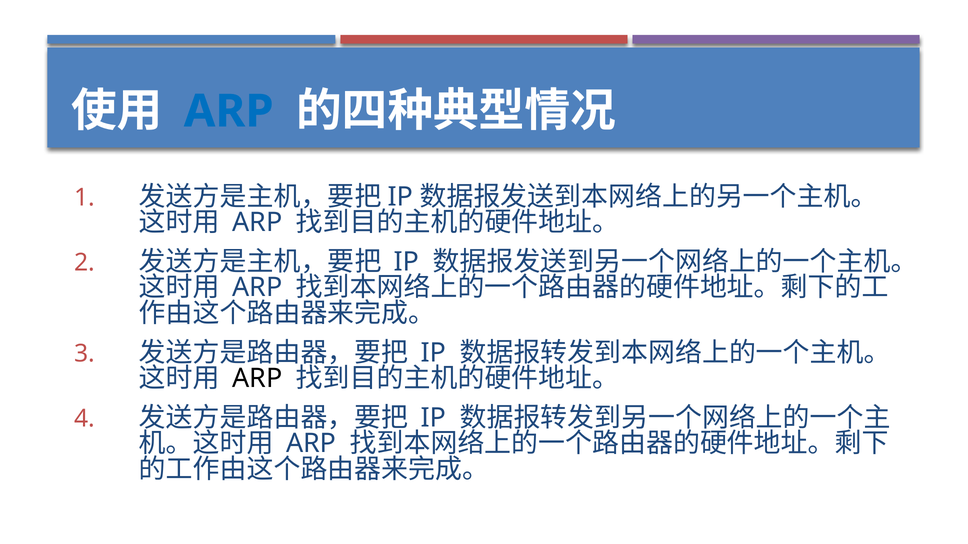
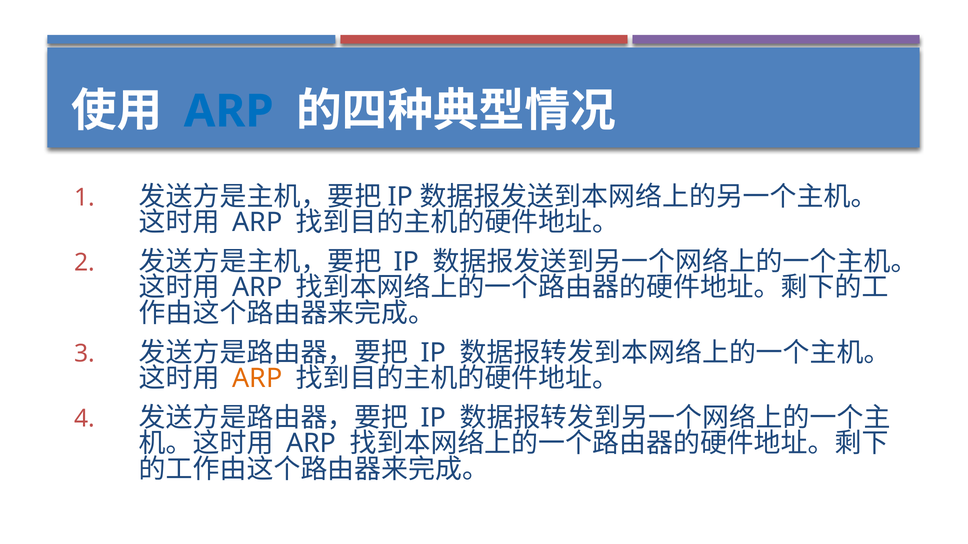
ARP colour: black -> orange (257, 379)
